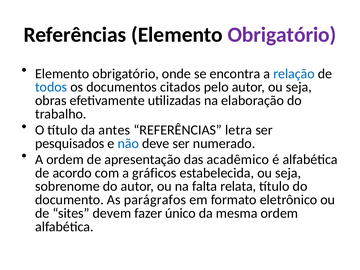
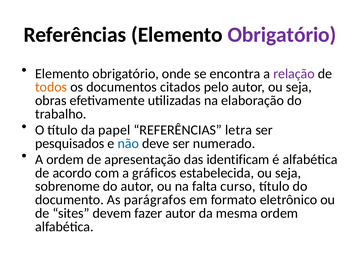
relação colour: blue -> purple (294, 74)
todos colour: blue -> orange (51, 87)
antes: antes -> papel (114, 130)
acadêmico: acadêmico -> identificam (238, 159)
relata: relata -> curso (238, 186)
fazer único: único -> autor (181, 213)
